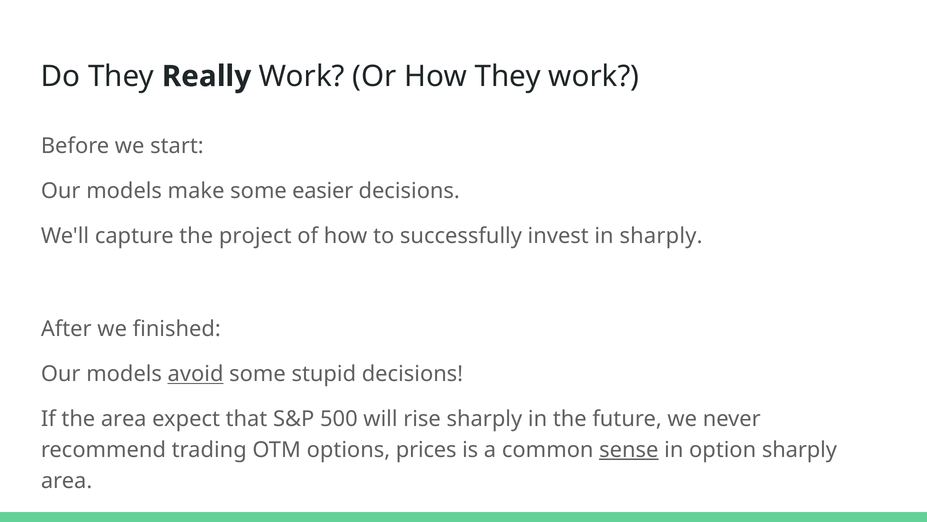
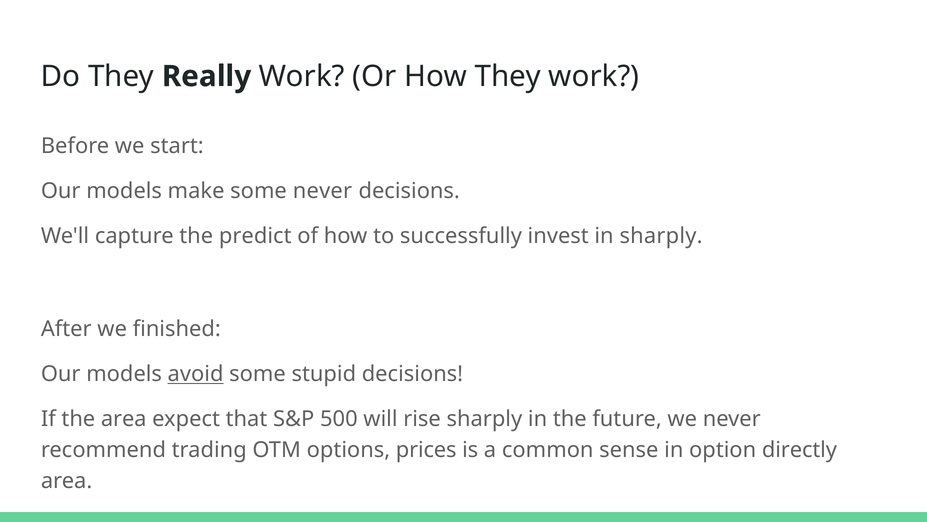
some easier: easier -> never (322, 191)
project: project -> predict (255, 236)
sense underline: present -> none (629, 449)
option sharply: sharply -> directly (799, 449)
